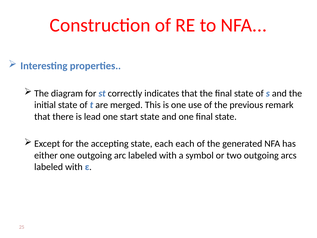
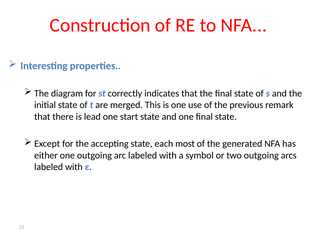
each each: each -> most (185, 144)
